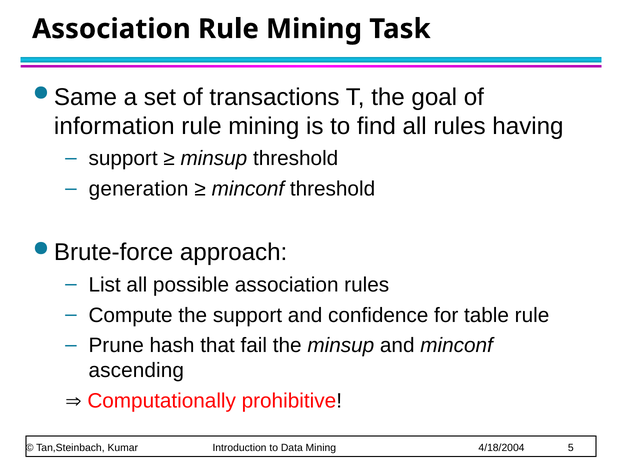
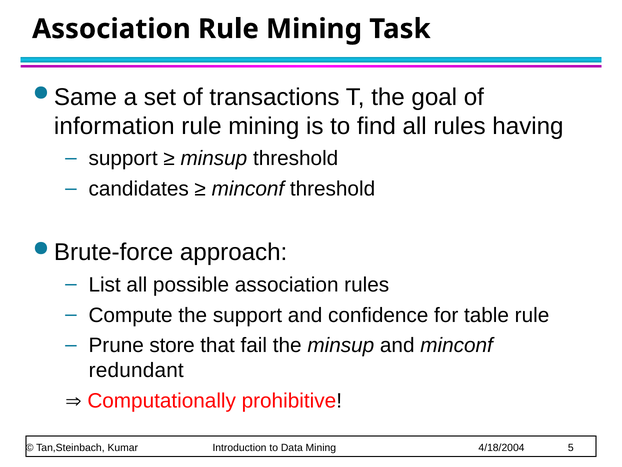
generation: generation -> candidates (139, 189)
hash: hash -> store (172, 345)
ascending: ascending -> redundant (136, 370)
